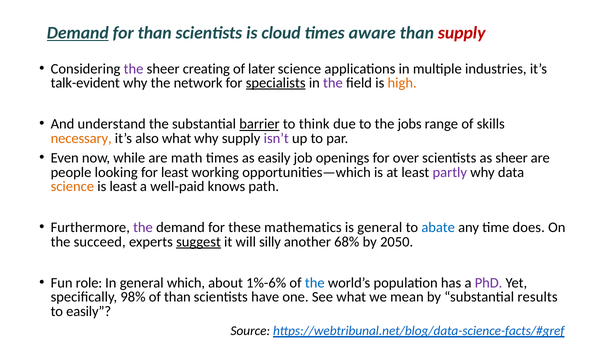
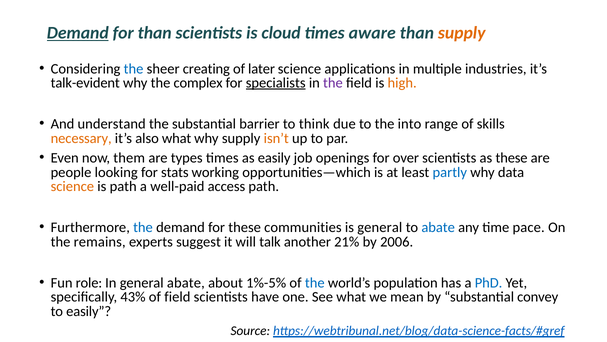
supply colour: red -> orange (462, 33)
the colour: purple -> blue (134, 69)
network: network -> complex (198, 83)
barrier underline: present -> none (259, 124)
jobs: jobs -> into (410, 124)
isn’t colour: purple -> orange (276, 138)
while: while -> them (129, 158)
math: math -> types (187, 158)
as sheer: sheer -> these (512, 158)
for least: least -> stats (175, 172)
partly colour: purple -> blue (450, 172)
is least: least -> path (123, 186)
knows: knows -> access (226, 186)
the colour: purple -> blue (143, 227)
mathematics: mathematics -> communities (303, 227)
does: does -> pace (529, 227)
succeed: succeed -> remains (100, 241)
suggest underline: present -> none (199, 241)
silly: silly -> talk (270, 241)
68%: 68% -> 21% (347, 241)
2050: 2050 -> 2006 (397, 241)
general which: which -> abate (186, 283)
1%-6%: 1%-6% -> 1%-5% (266, 283)
PhD colour: purple -> blue (489, 283)
98%: 98% -> 43% (133, 297)
of than: than -> field (177, 297)
results: results -> convey (538, 297)
